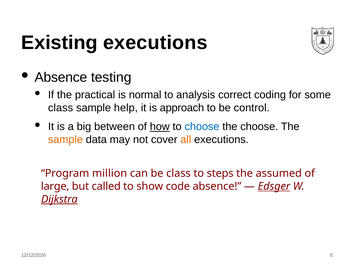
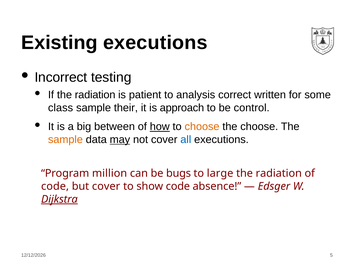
Absence: Absence -> Incorrect (61, 78)
If the practical: practical -> radiation (95, 95)
normal: normal -> patient (145, 95)
coding: coding -> written (270, 95)
help: help -> their (126, 108)
choose colour: blue -> orange (202, 127)
may underline: none -> present (120, 140)
all colour: orange -> blue (186, 140)
be class: class -> bugs (179, 174)
steps: steps -> large (220, 174)
assumed: assumed -> radiation (279, 174)
large: large -> code (55, 187)
but called: called -> cover (106, 187)
Edsger underline: present -> none (274, 187)
